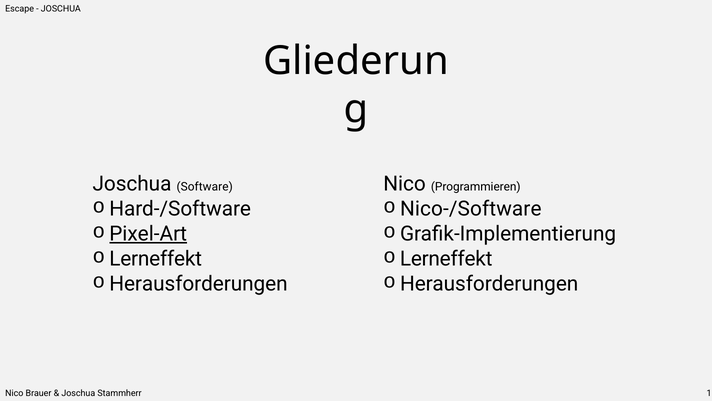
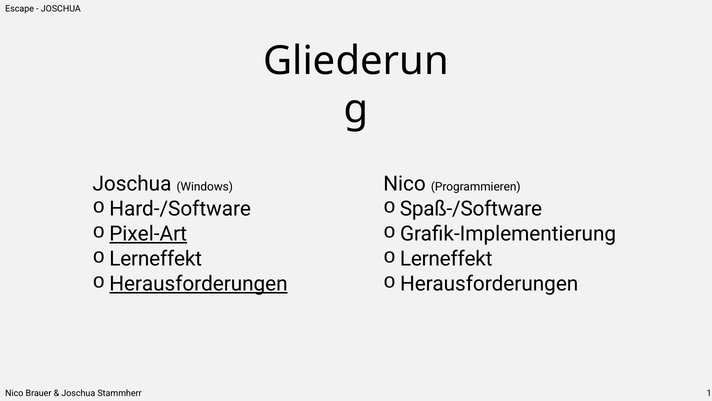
Software: Software -> Windows (205, 187)
Nico-/Software: Nico-/Software -> Spaß-/Software (471, 209)
Herausforderungen underline: none -> present (198, 283)
